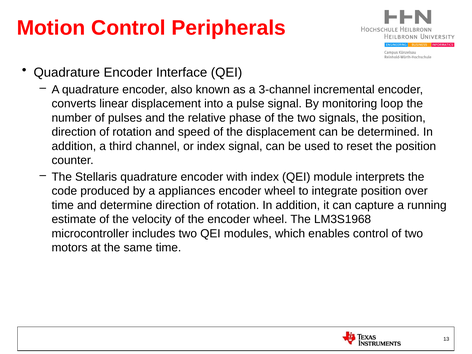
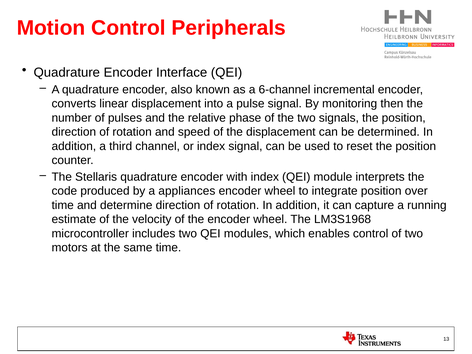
3-channel: 3-channel -> 6-channel (285, 90)
loop: loop -> then (392, 104)
